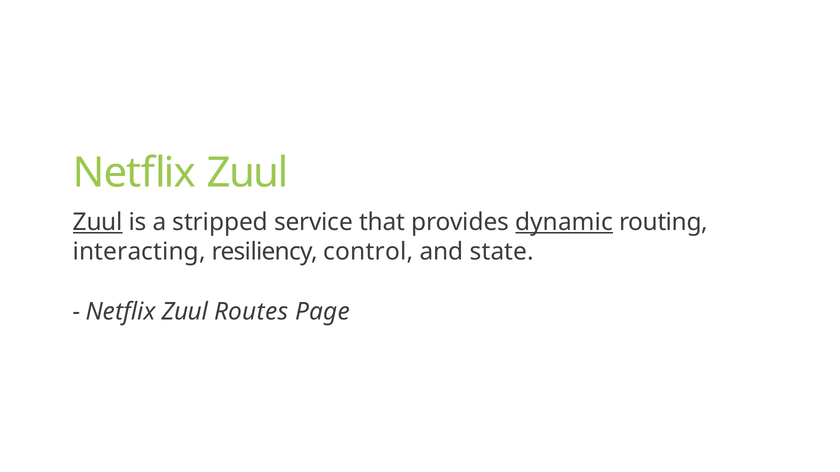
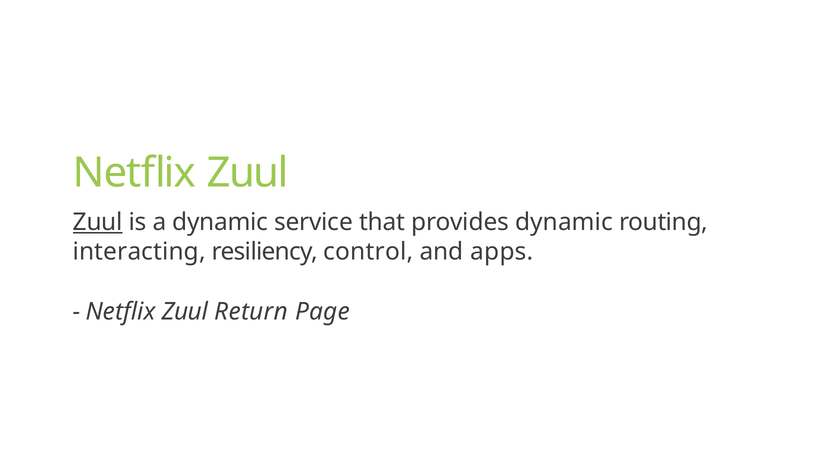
a stripped: stripped -> dynamic (220, 223)
dynamic underline: present -> none (564, 223)
state: state -> apps (502, 252)
Routes: Routes -> Return (251, 312)
